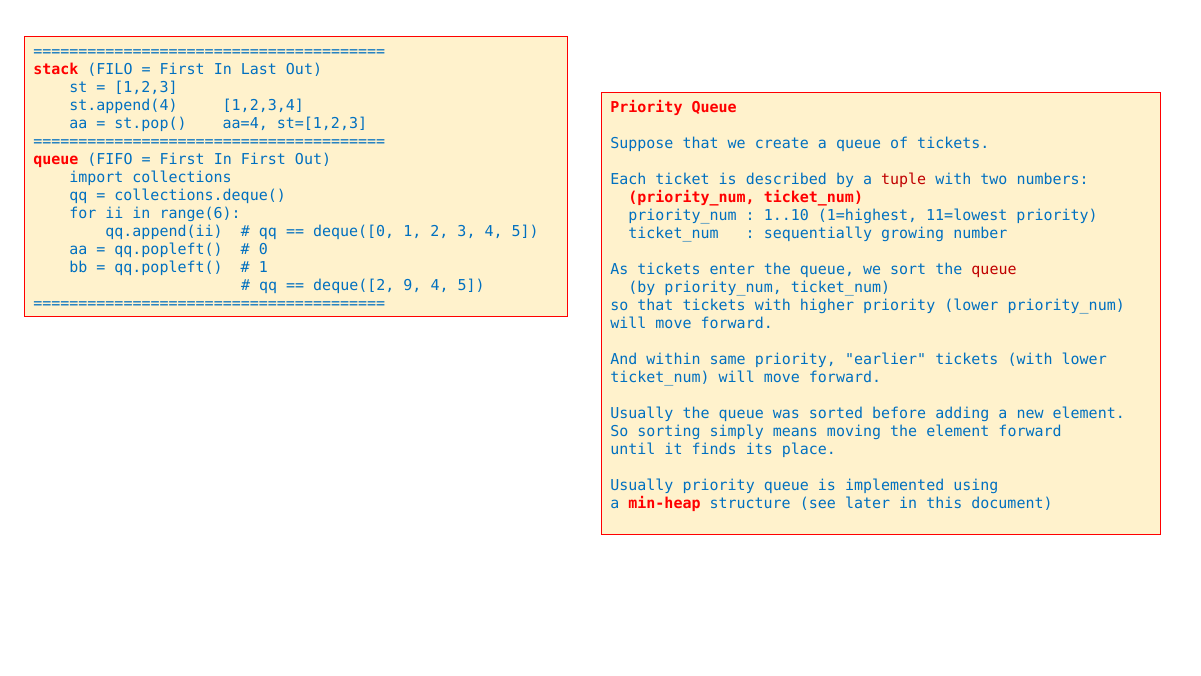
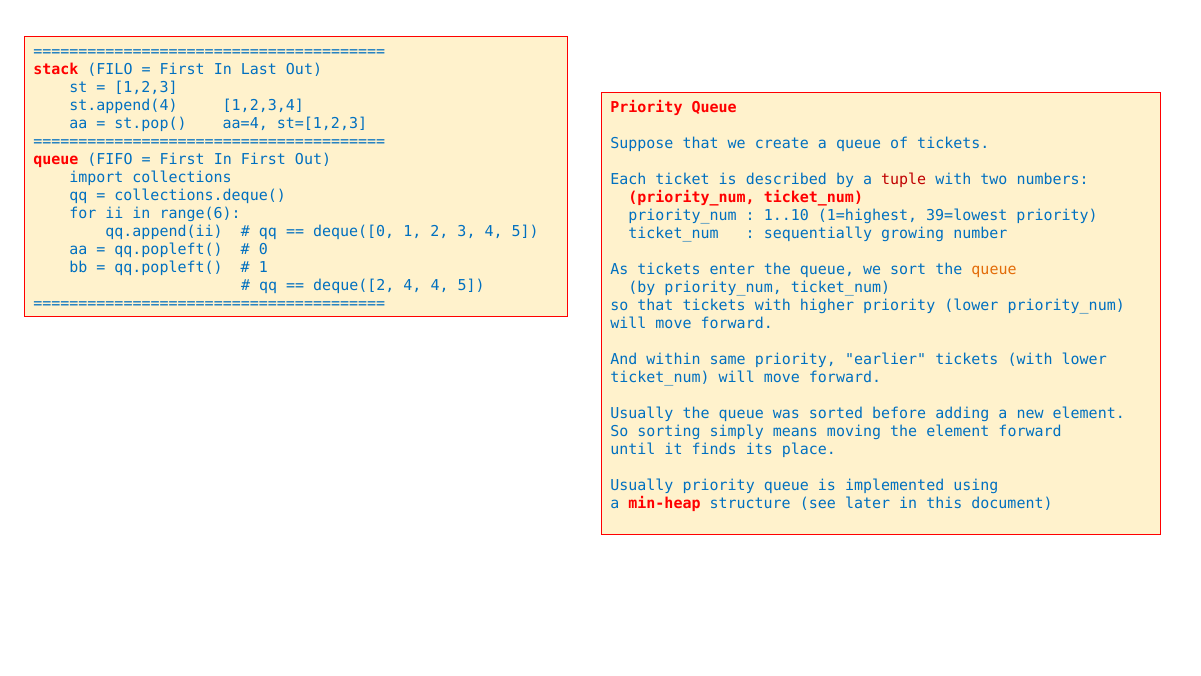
11=lowest: 11=lowest -> 39=lowest (967, 215)
queue colour: red -> orange (994, 269)
deque([2 9: 9 -> 4 (412, 286)
